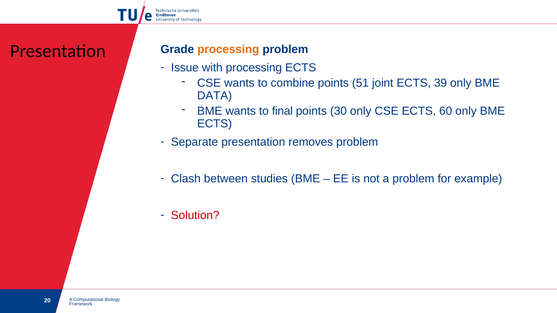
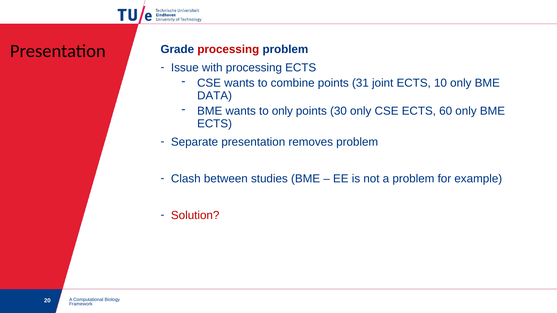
processing colour: orange -> red (228, 49)
51: 51 -> 31 (360, 83)
39: 39 -> 10 (440, 83)
to final: final -> only (282, 111)
